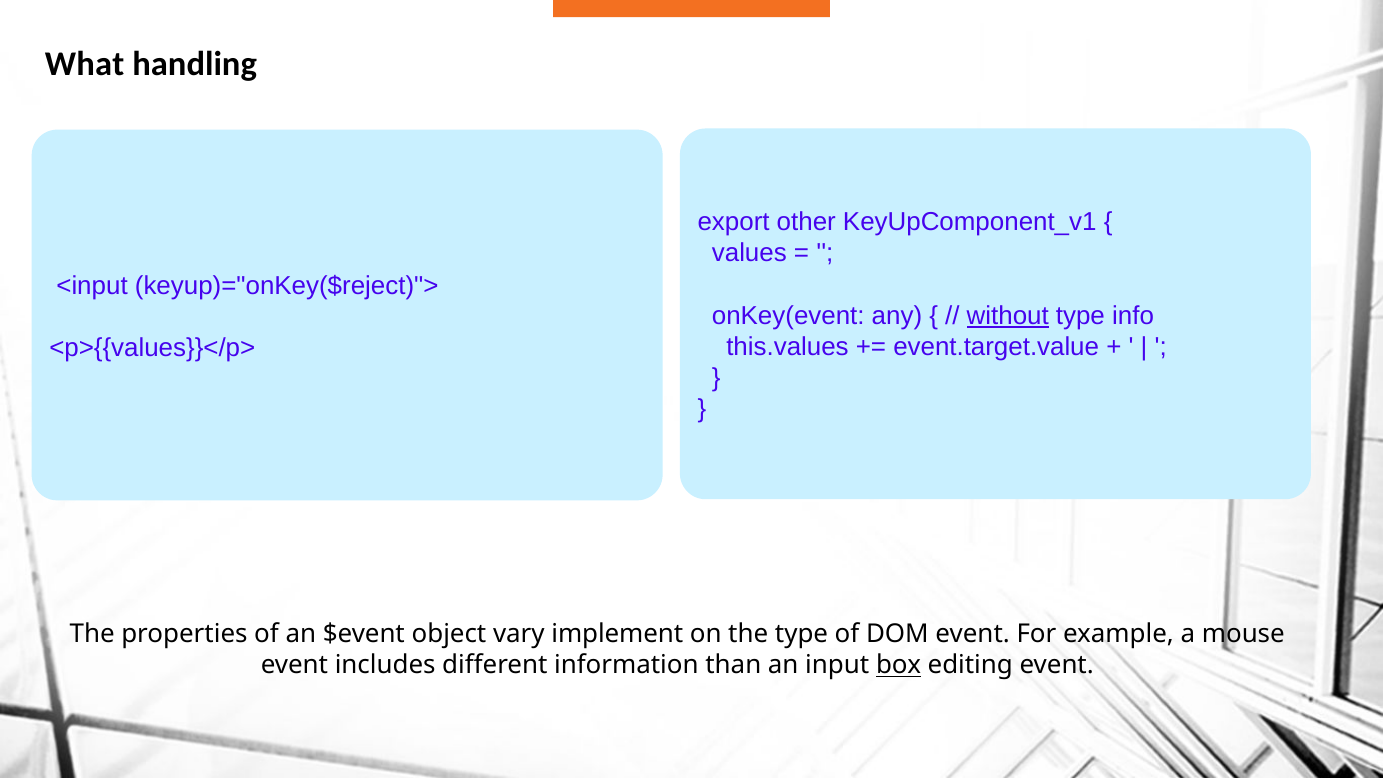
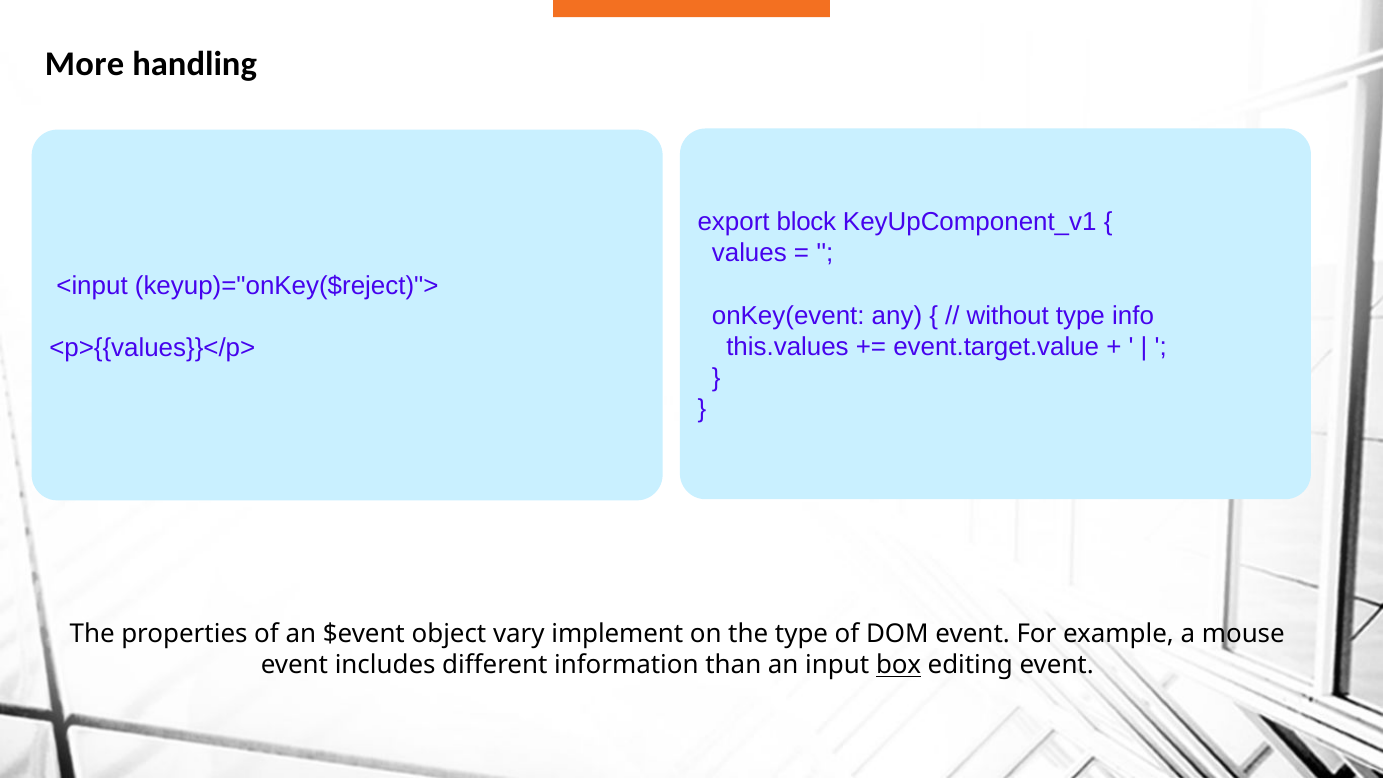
What: What -> More (85, 65)
other: other -> block (806, 222)
without underline: present -> none (1008, 316)
